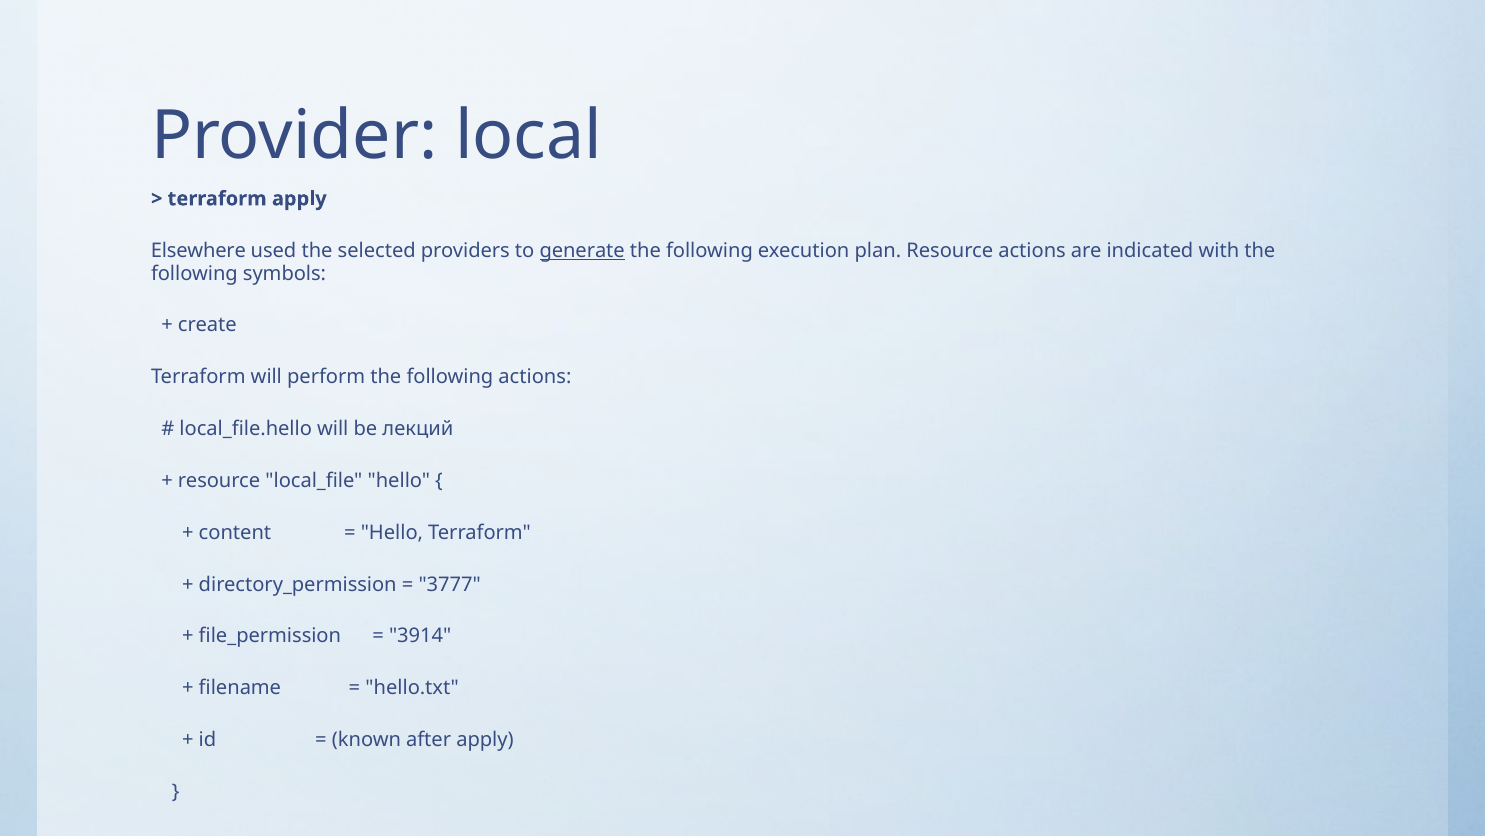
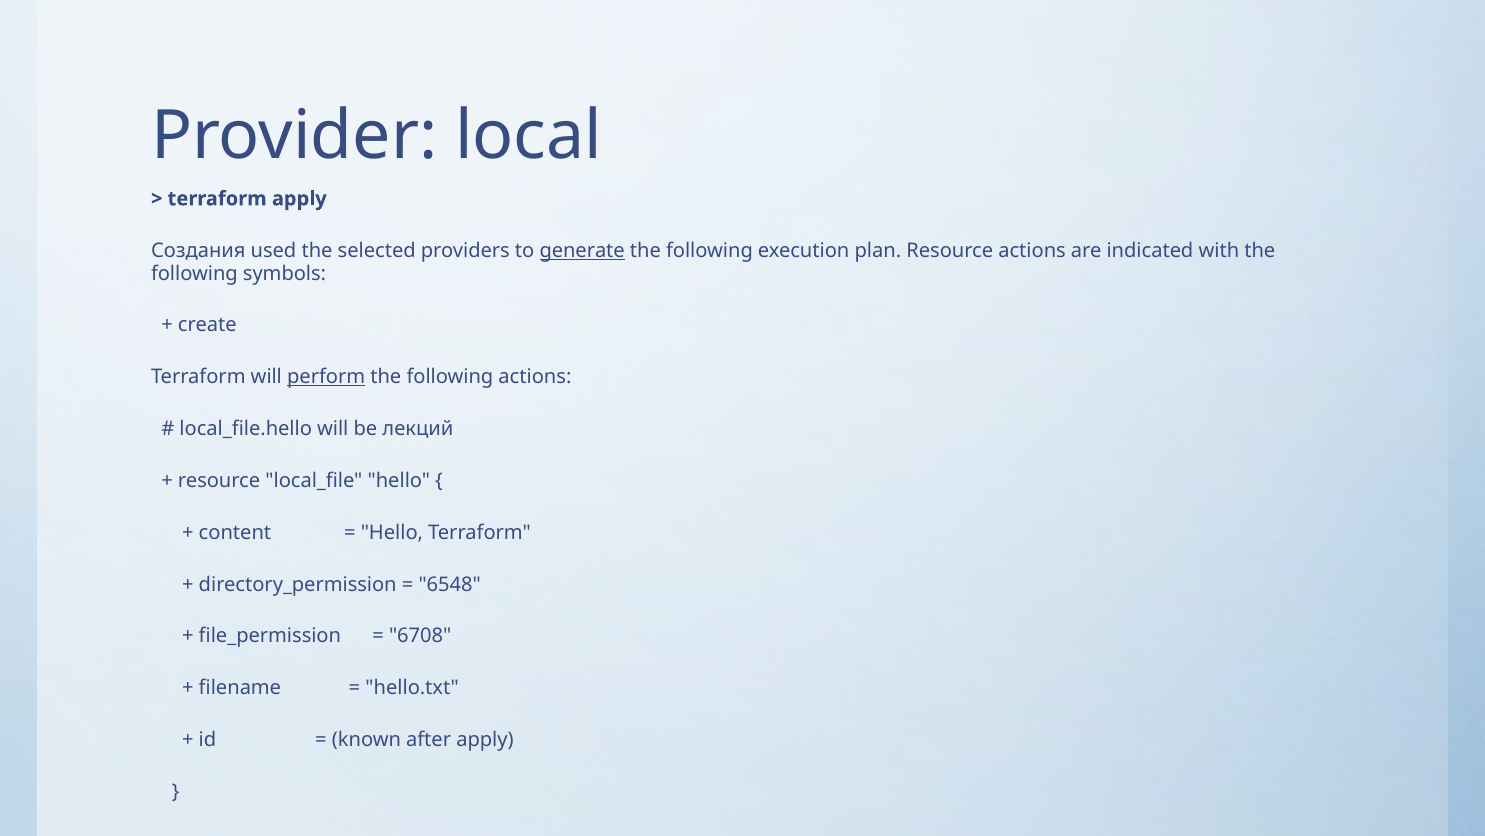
Elsewhere: Elsewhere -> Создания (198, 250)
perform underline: none -> present (326, 377)
3777: 3777 -> 6548 (450, 584)
3914: 3914 -> 6708 (420, 636)
